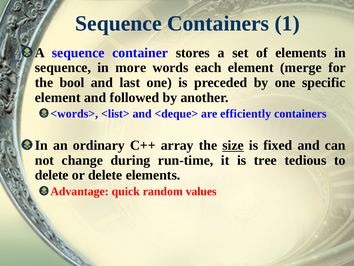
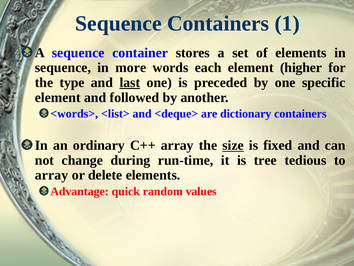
merge: merge -> higher (301, 68)
bool: bool -> type (72, 82)
last underline: none -> present (130, 82)
efficiently: efficiently -> dictionary (246, 113)
delete: delete -> array (52, 175)
